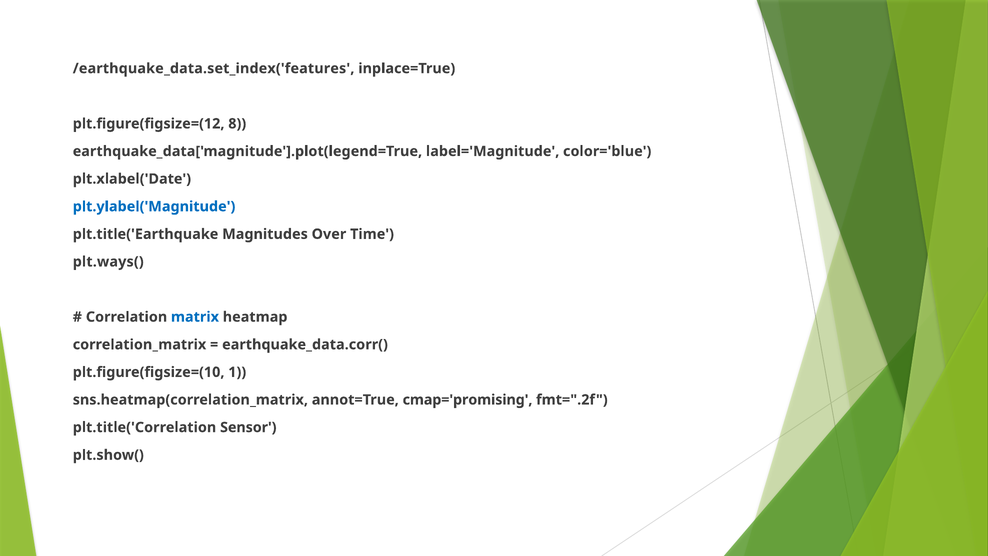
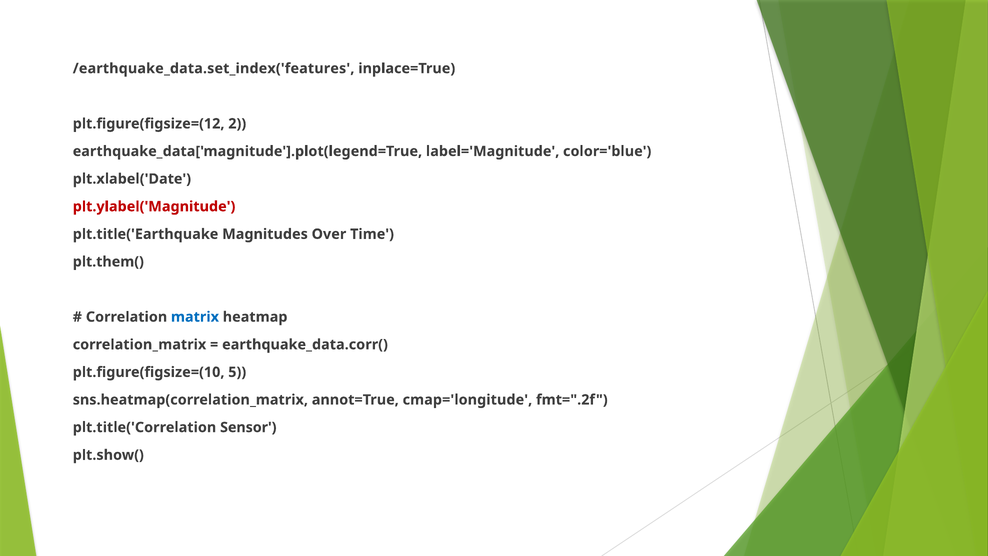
8: 8 -> 2 (237, 124)
plt.ylabel('Magnitude colour: blue -> red (154, 206)
plt.ways(: plt.ways( -> plt.them( (108, 262)
1: 1 -> 5 (237, 372)
cmap='promising: cmap='promising -> cmap='longitude (467, 400)
